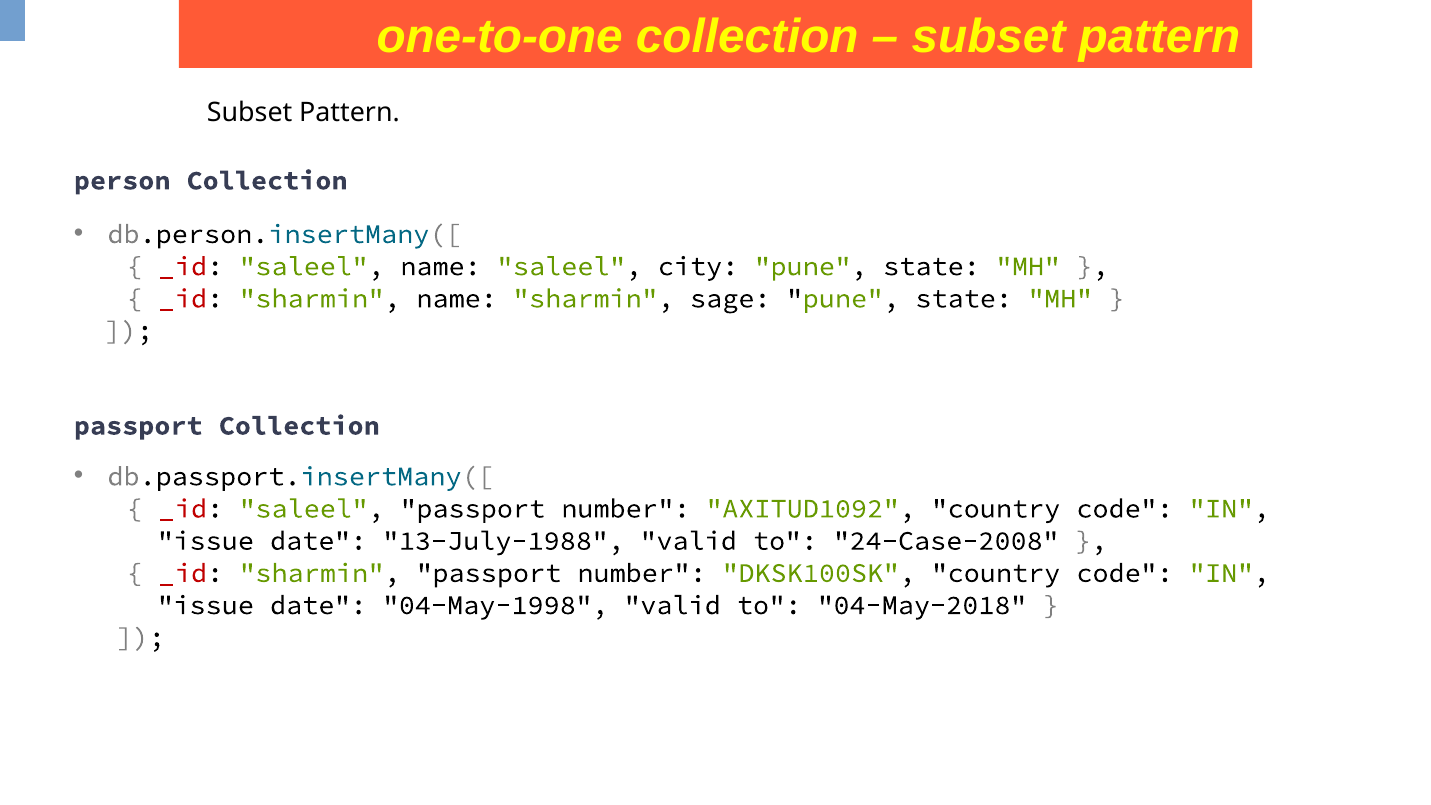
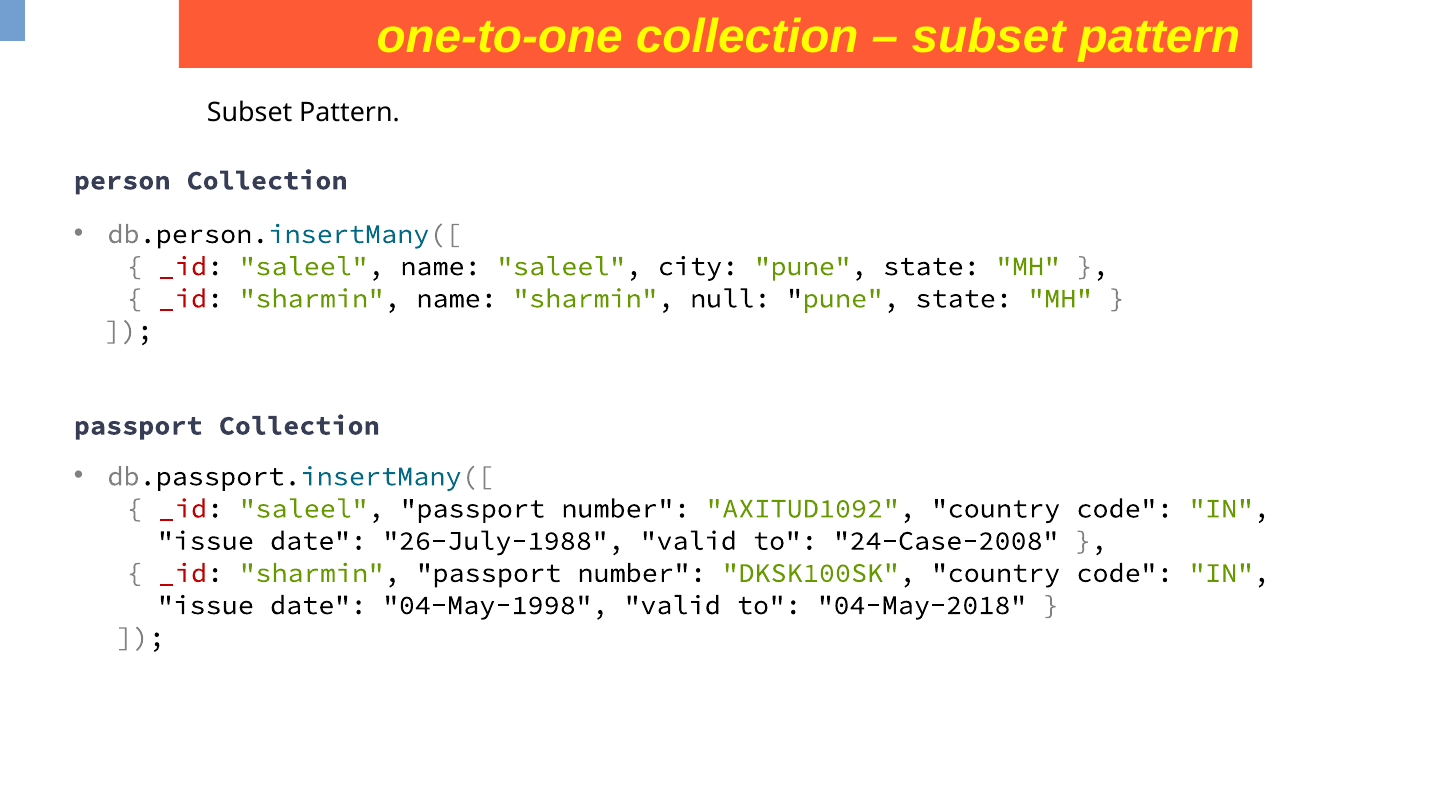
sage: sage -> null (730, 298)
13-July-1988: 13-July-1988 -> 26-July-1988 (503, 541)
